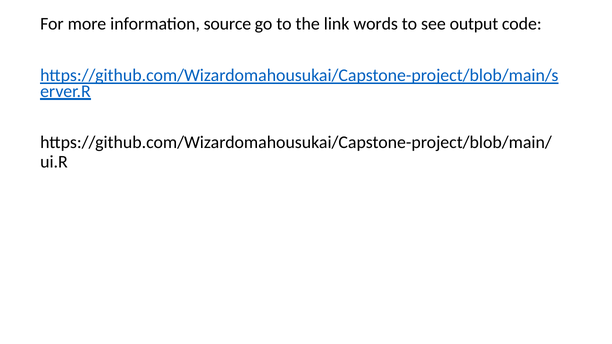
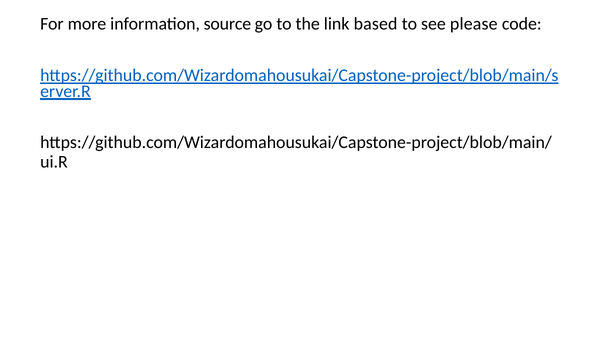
words: words -> based (376, 24)
output: output -> please (474, 24)
